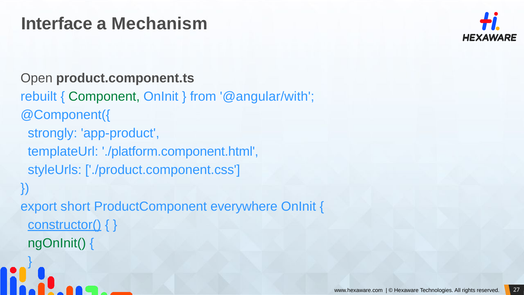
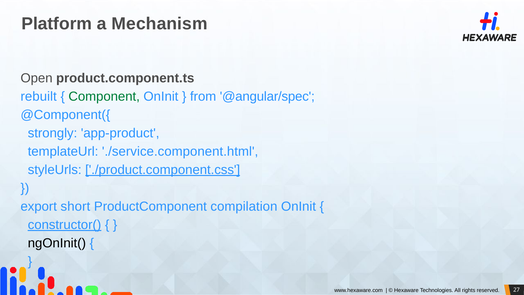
Interface: Interface -> Platform (57, 24)
@angular/with: @angular/with -> @angular/spec (267, 96)
./platform.component.html: ./platform.component.html -> ./service.component.html (180, 151)
./product.component.css underline: none -> present (163, 170)
everywhere: everywhere -> compilation (244, 206)
ngOnInit( colour: green -> black (57, 243)
